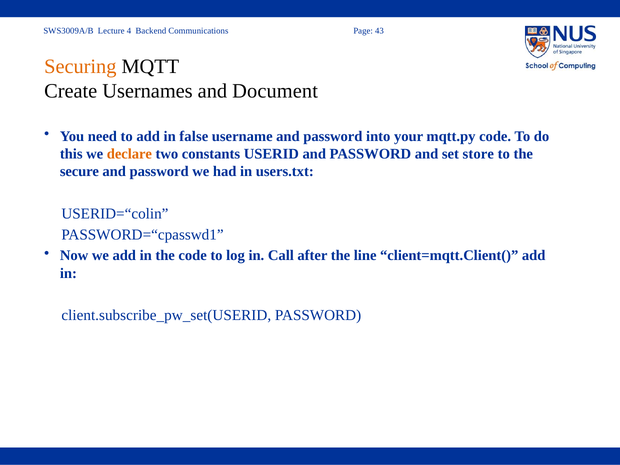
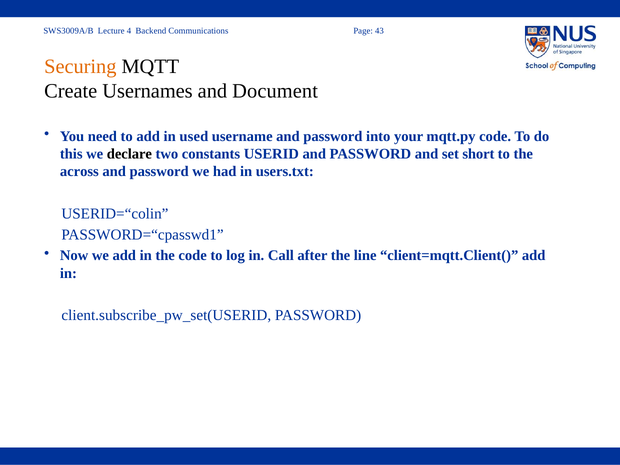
false: false -> used (194, 137)
declare colour: orange -> black (129, 154)
store: store -> short (478, 154)
secure: secure -> across (79, 172)
